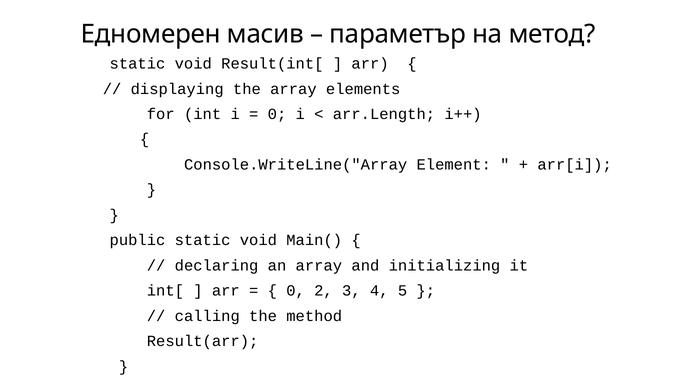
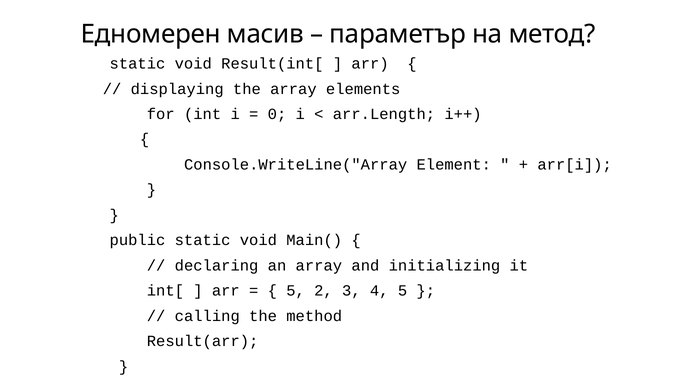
0: 0 -> 5 (296, 290)
